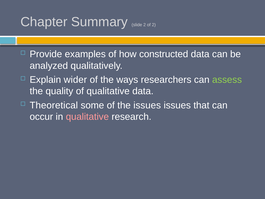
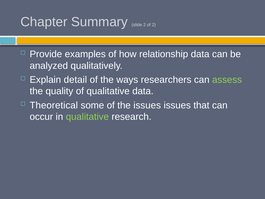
constructed: constructed -> relationship (164, 54)
wider: wider -> detail (75, 80)
qualitative colour: pink -> light green (87, 117)
